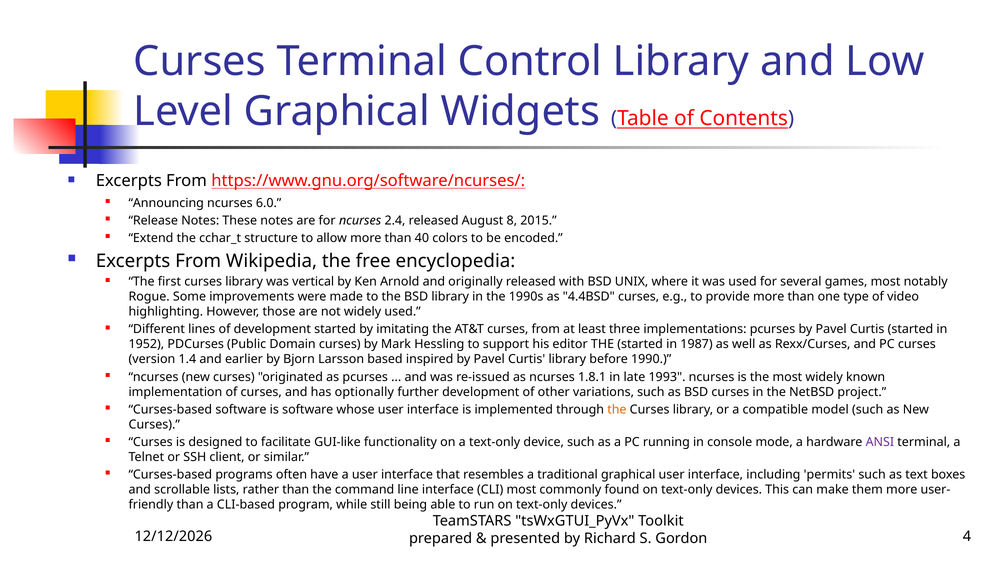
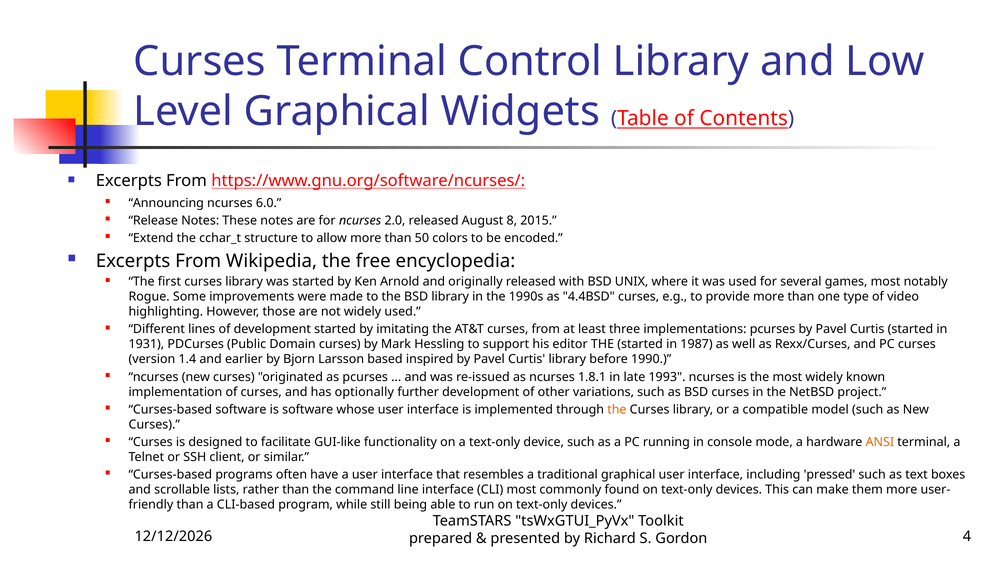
2.4: 2.4 -> 2.0 (395, 220)
40: 40 -> 50 (422, 238)
was vertical: vertical -> started (313, 282)
1952: 1952 -> 1931 (146, 344)
ANSI colour: purple -> orange (880, 442)
permits: permits -> pressed (829, 474)
